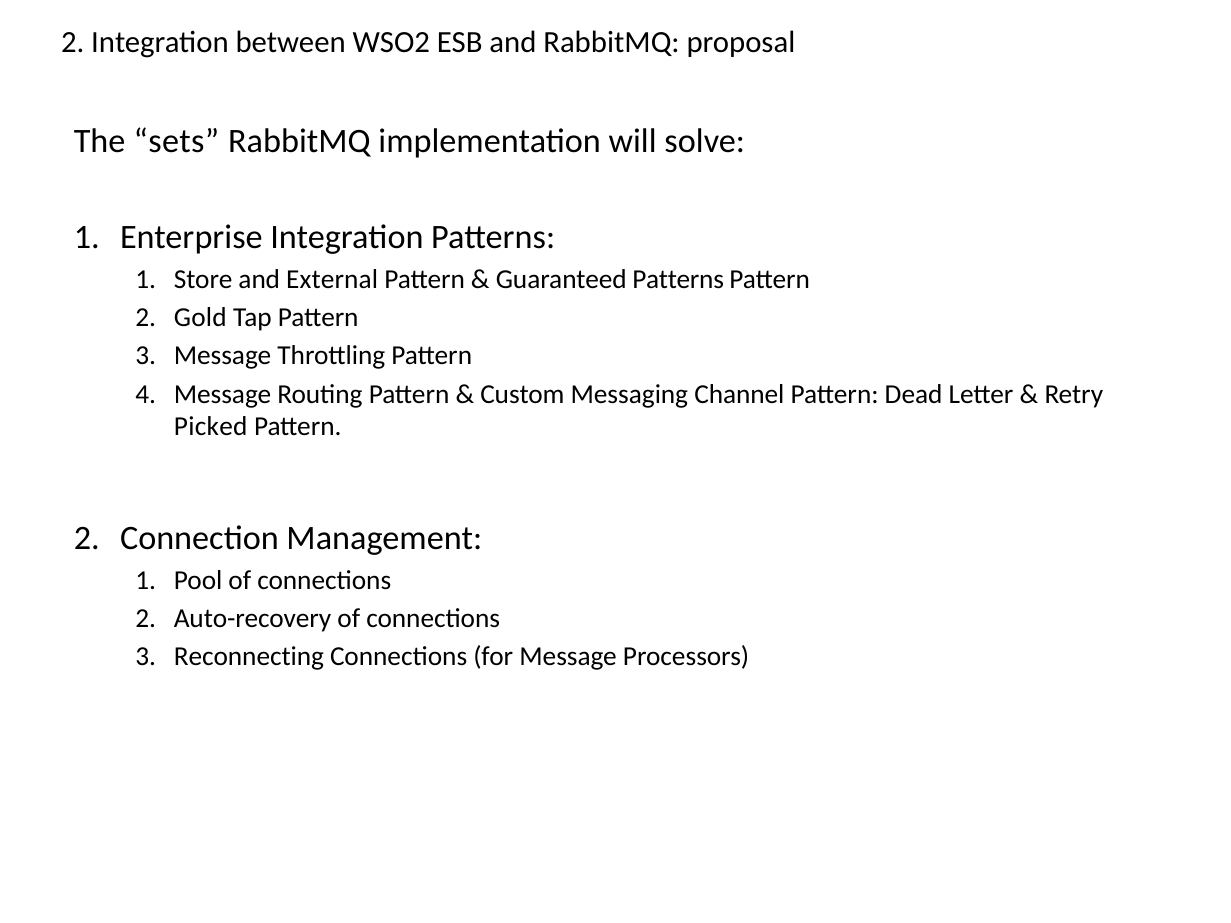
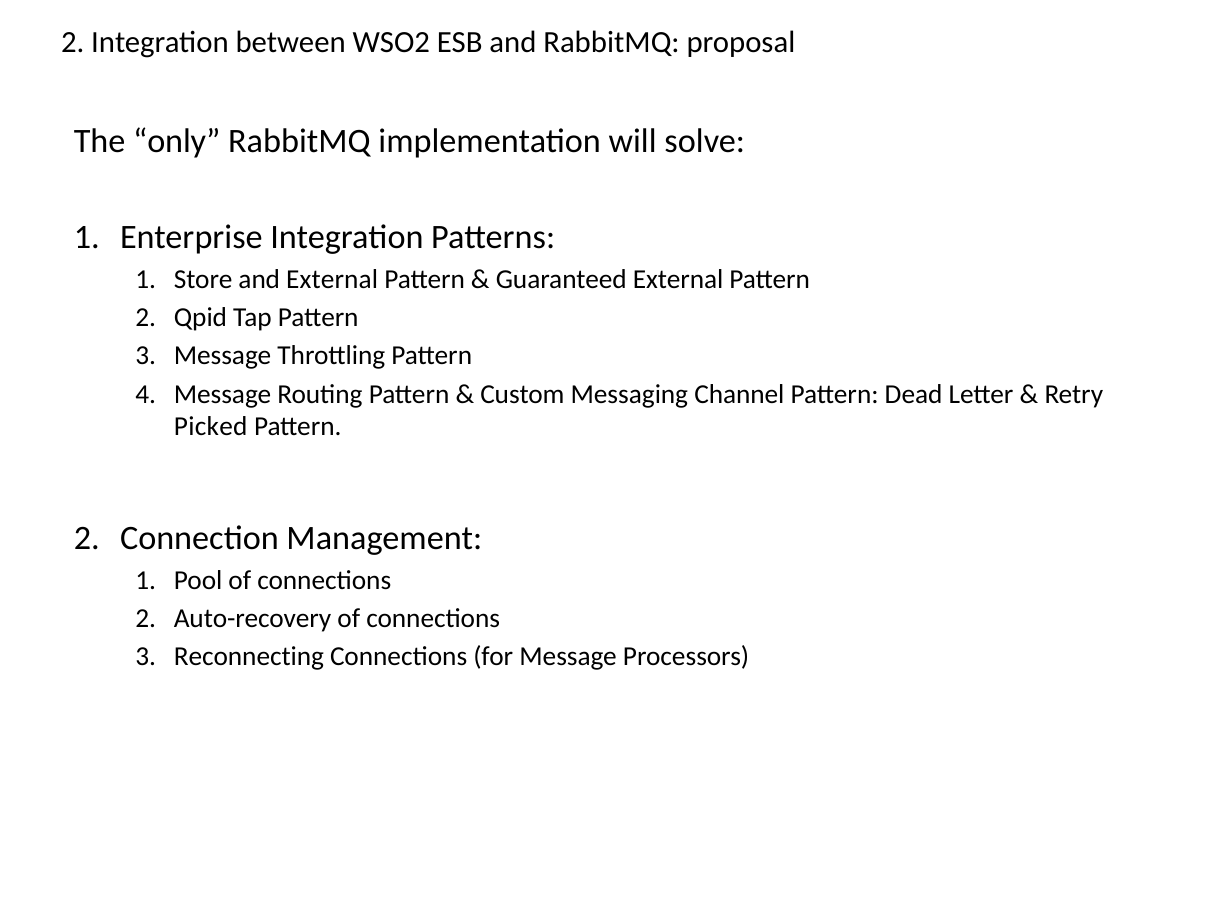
sets: sets -> only (177, 142)
Guaranteed Patterns: Patterns -> External (678, 279)
Gold: Gold -> Qpid (200, 318)
